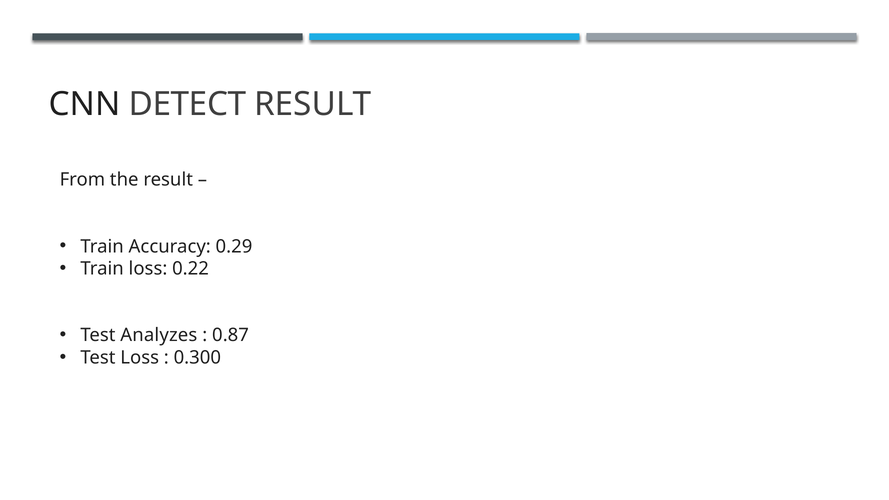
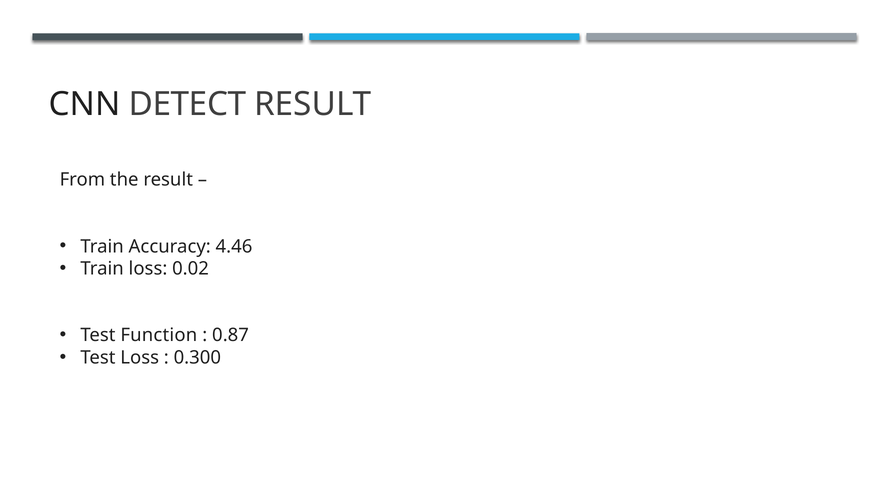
0.29: 0.29 -> 4.46 (234, 246)
0.22: 0.22 -> 0.02 (191, 269)
Analyzes: Analyzes -> Function (159, 335)
